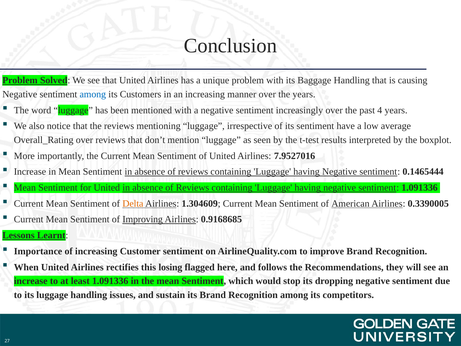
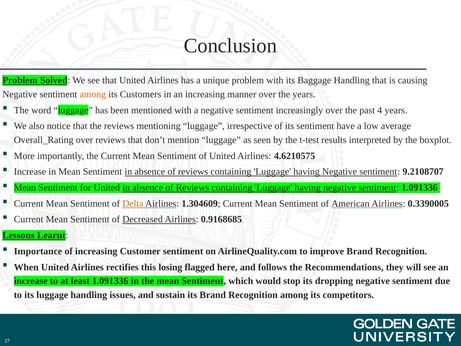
among colour: blue -> orange (93, 94)
7.9527016: 7.9527016 -> 4.6210575 (295, 156)
0.1465444: 0.1465444 -> 9.2108707 (423, 172)
Improving: Improving -> Decreased (143, 219)
